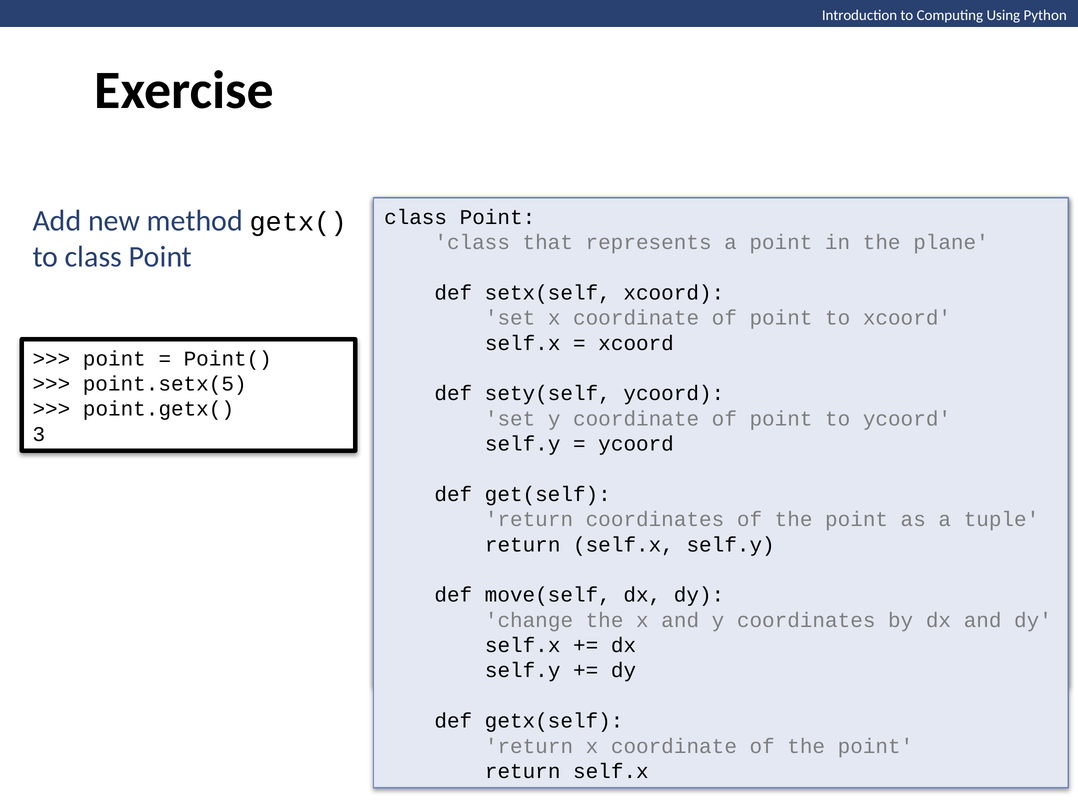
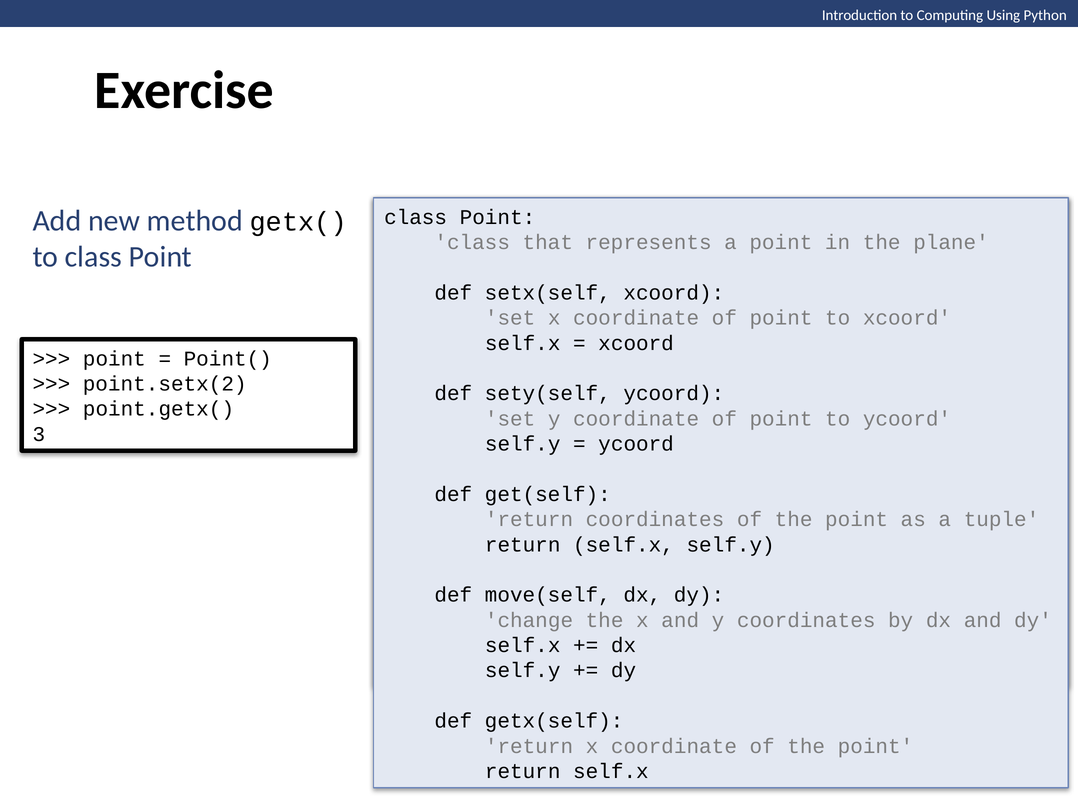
point.setx(5: point.setx(5 -> point.setx(2 (165, 384)
